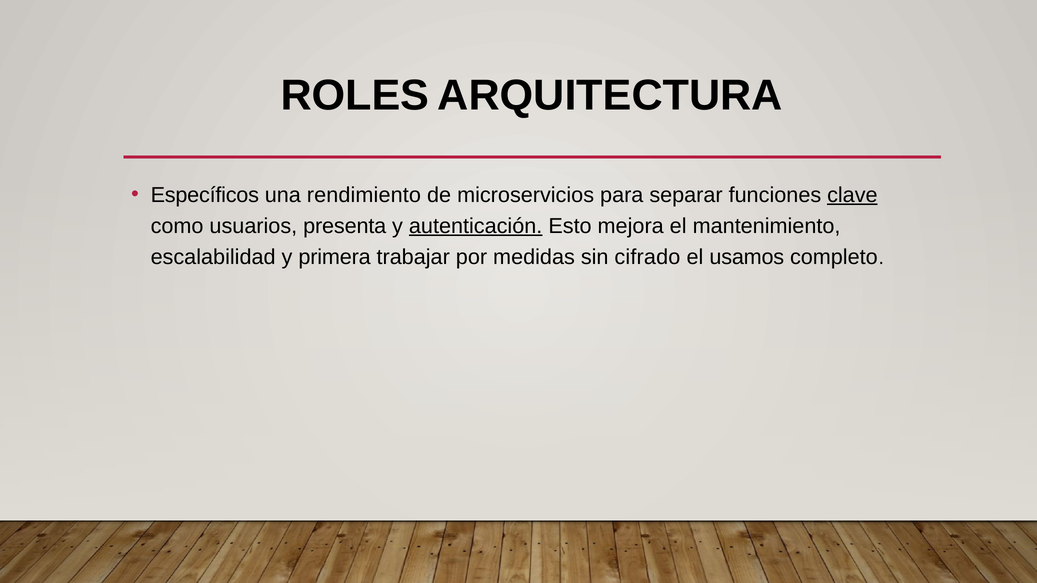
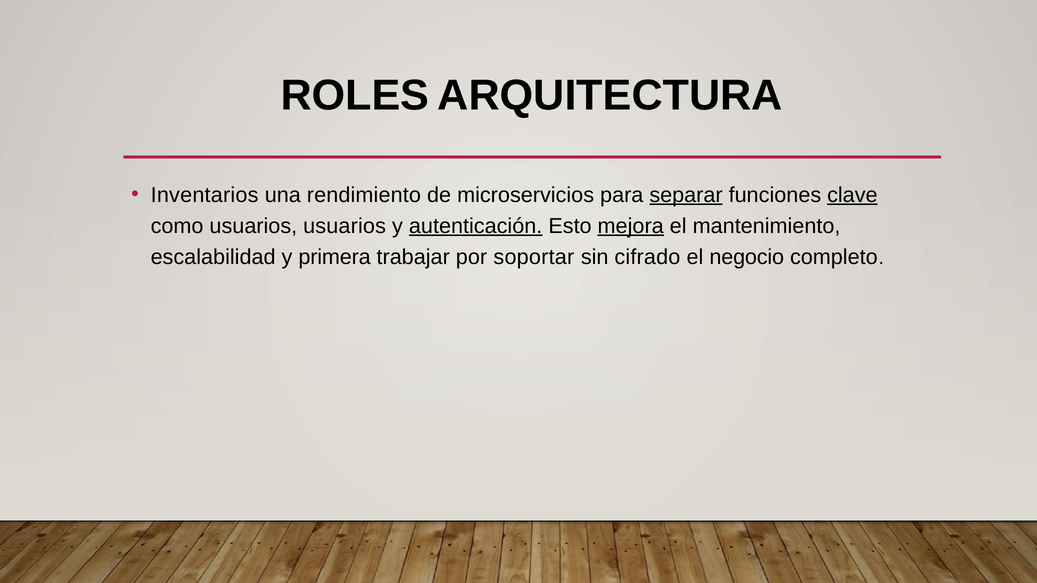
Específicos: Específicos -> Inventarios (205, 195)
separar underline: none -> present (686, 195)
usuarios presenta: presenta -> usuarios (345, 226)
mejora underline: none -> present (631, 226)
medidas: medidas -> soportar (534, 257)
usamos: usamos -> negocio (747, 257)
